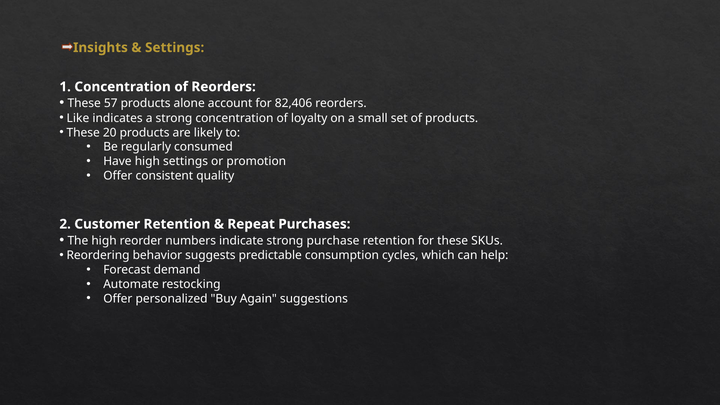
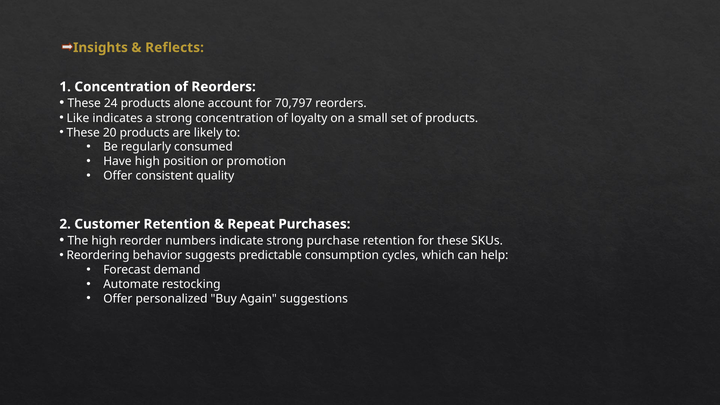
Settings: Settings -> Reflects (175, 48)
57: 57 -> 24 (111, 103)
82,406: 82,406 -> 70,797 (294, 103)
high settings: settings -> position (186, 161)
